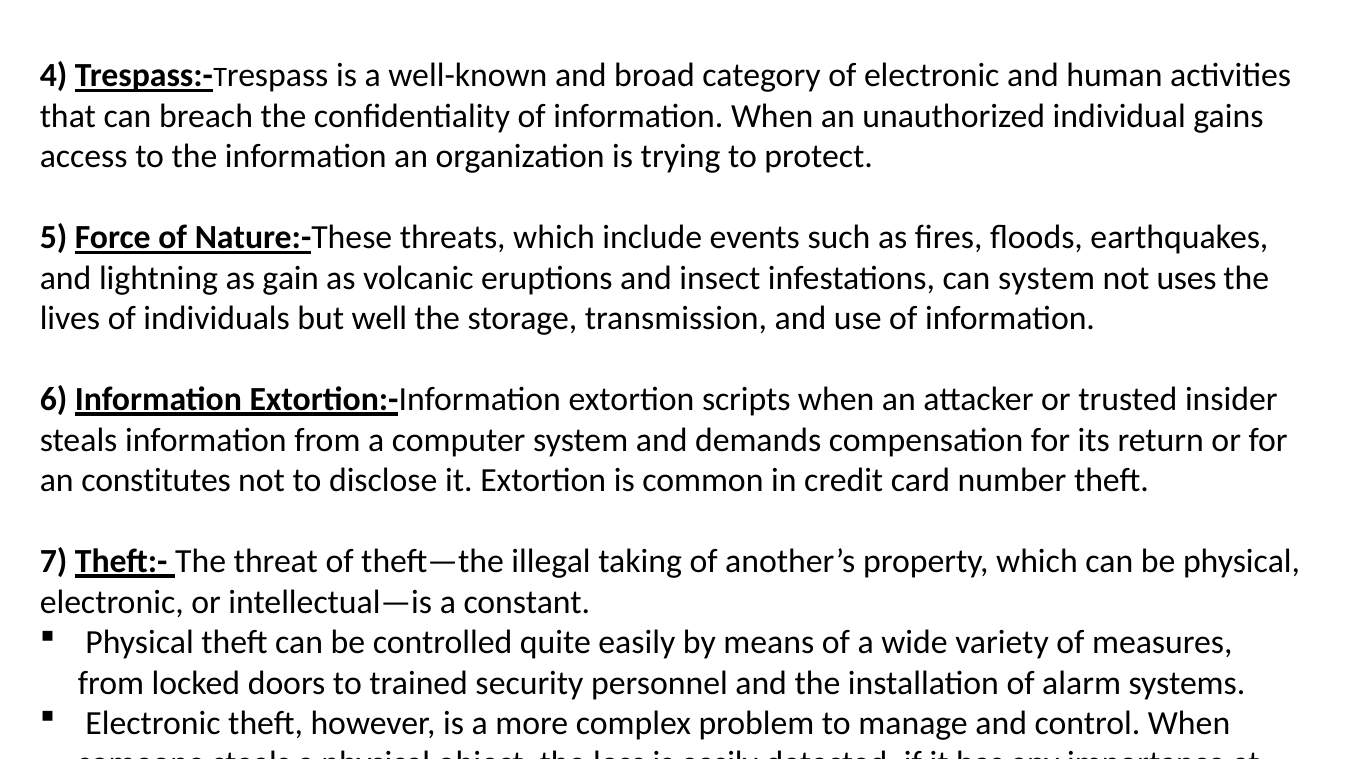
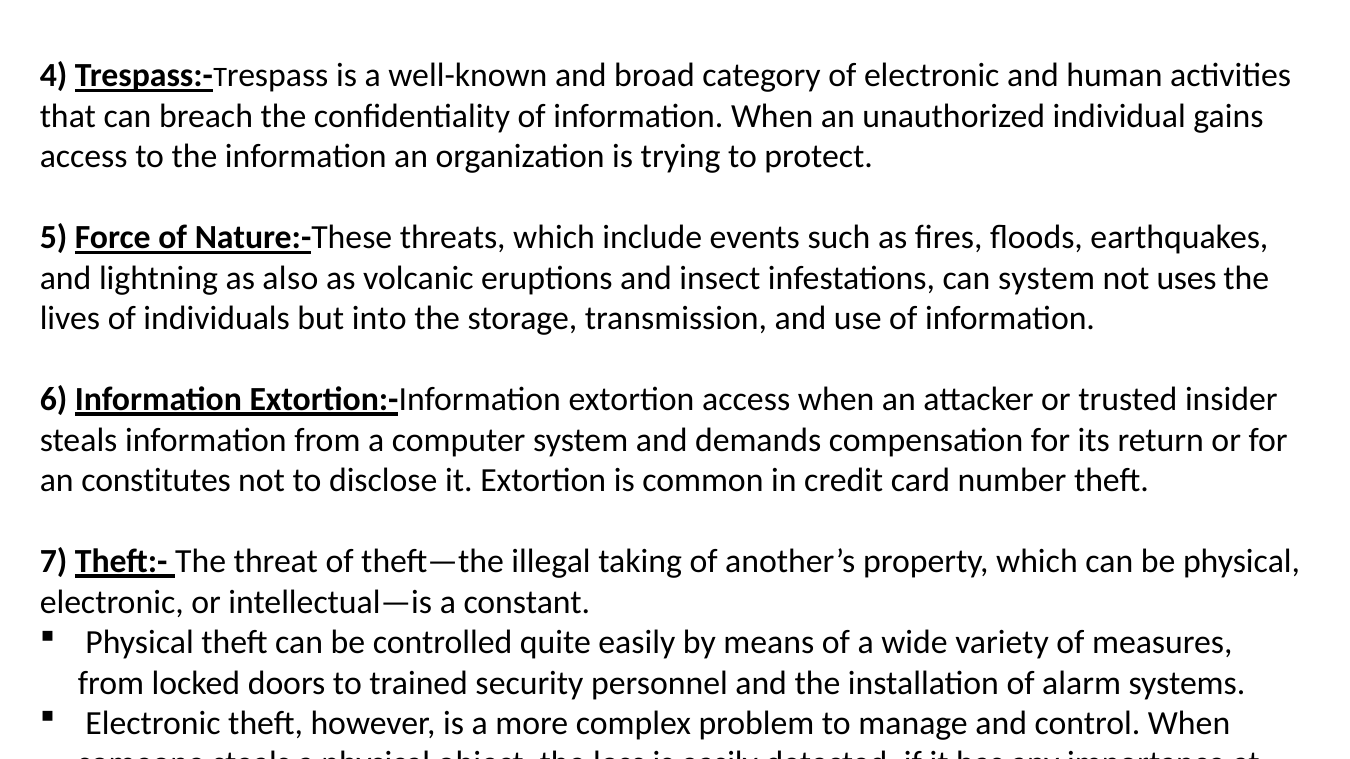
gain: gain -> also (290, 278)
well: well -> into (379, 319)
extortion scripts: scripts -> access (746, 400)
